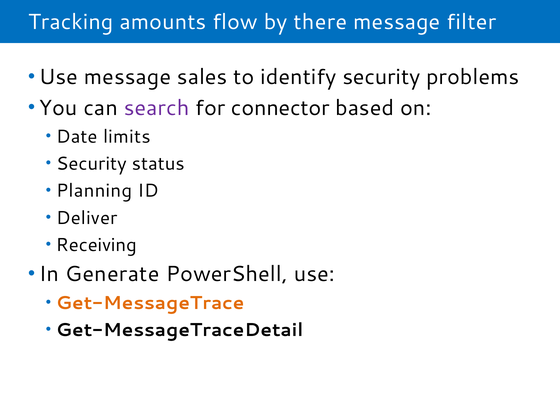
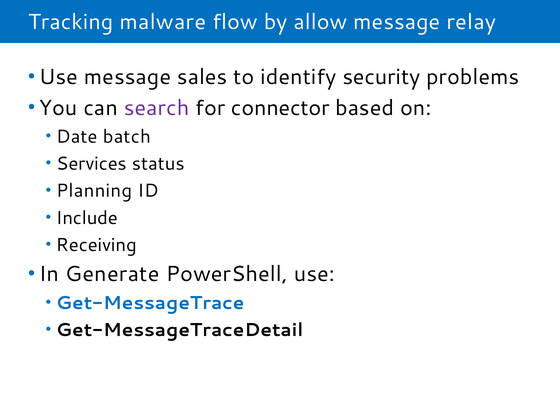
amounts: amounts -> malware (163, 22)
there: there -> allow (320, 22)
filter: filter -> relay (471, 22)
limits: limits -> batch (127, 137)
Security: Security -> Services (92, 164)
Deliver: Deliver -> Include (87, 218)
Get-MessageTrace colour: orange -> blue (150, 303)
